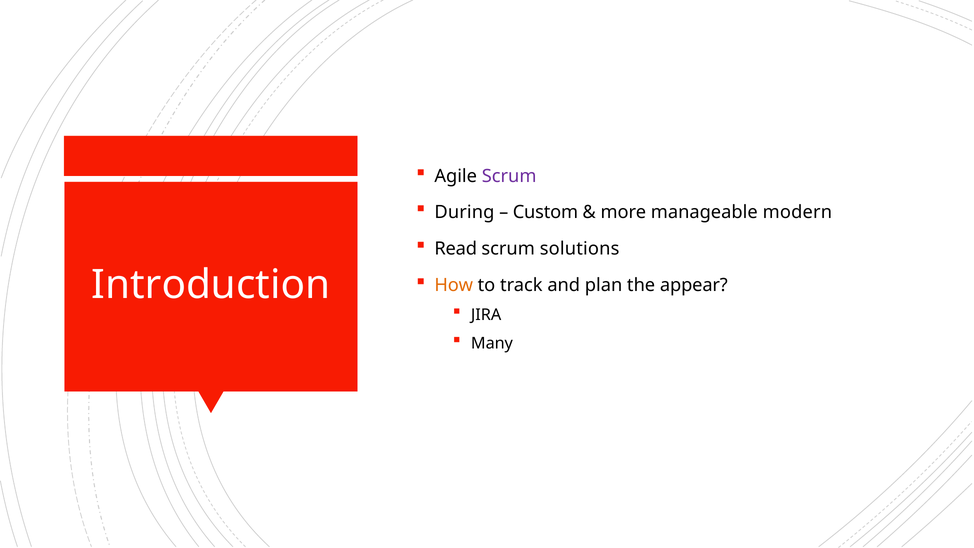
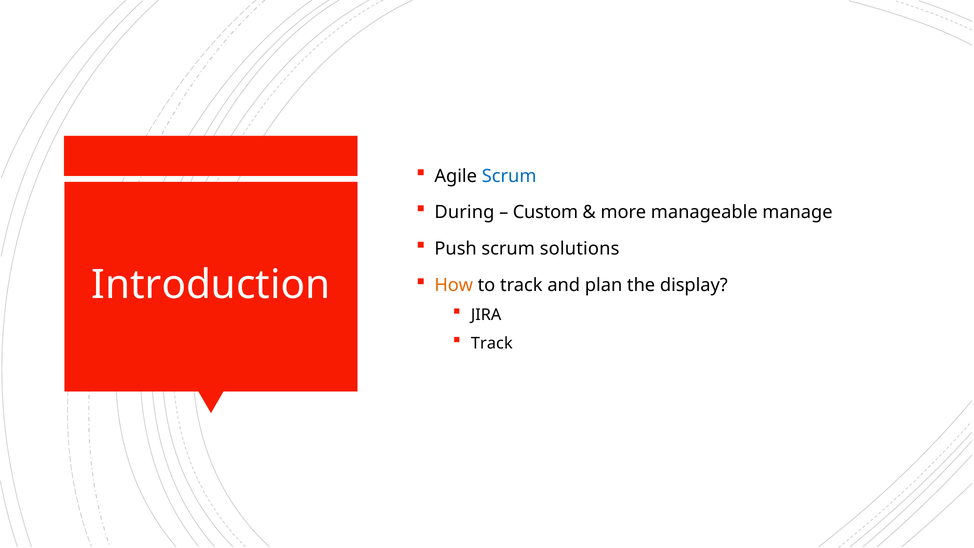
Scrum colour: purple -> blue (509, 176)
modern: modern -> manage (797, 212)
Read: Read -> Push (456, 249)
appear: appear -> display (694, 285)
Many: Many -> Track (492, 343)
